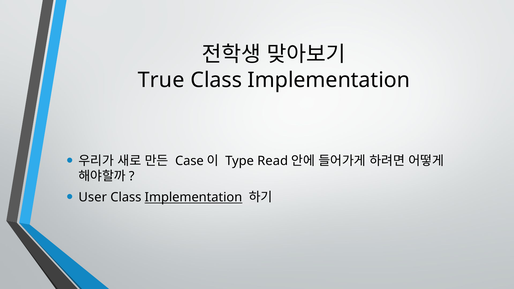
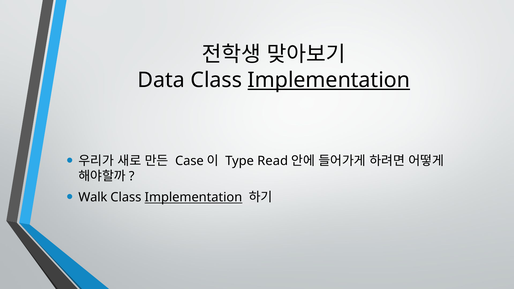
True: True -> Data (161, 80)
Implementation underline: none -> present (329, 80)
User: User -> Walk (93, 197)
